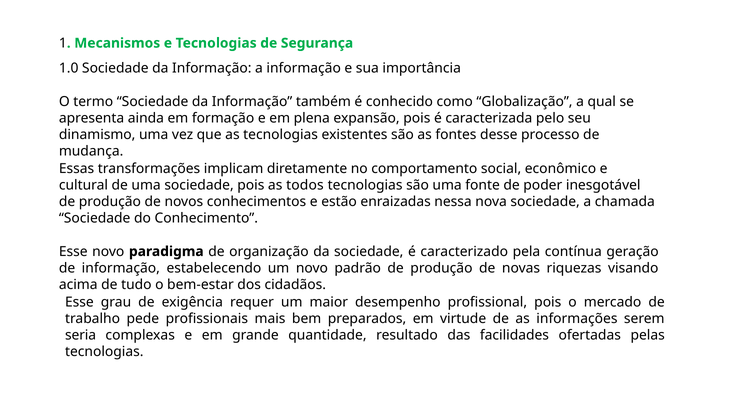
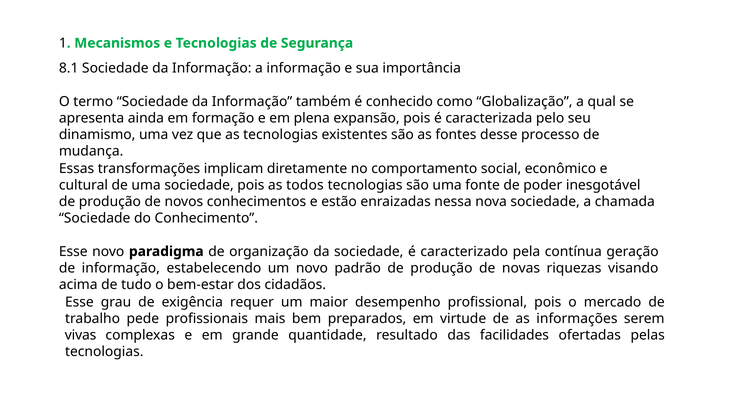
1.0: 1.0 -> 8.1 (69, 68)
seria: seria -> vivas (81, 336)
